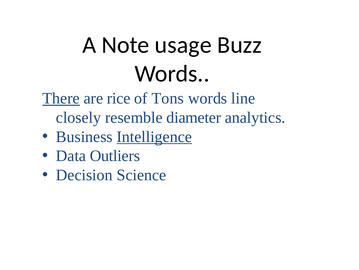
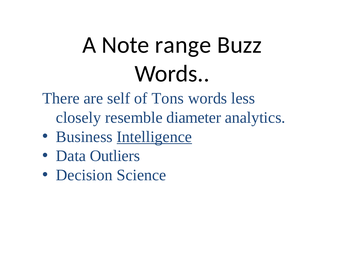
usage: usage -> range (183, 45)
There underline: present -> none (61, 98)
rice: rice -> self (119, 98)
line: line -> less (243, 98)
